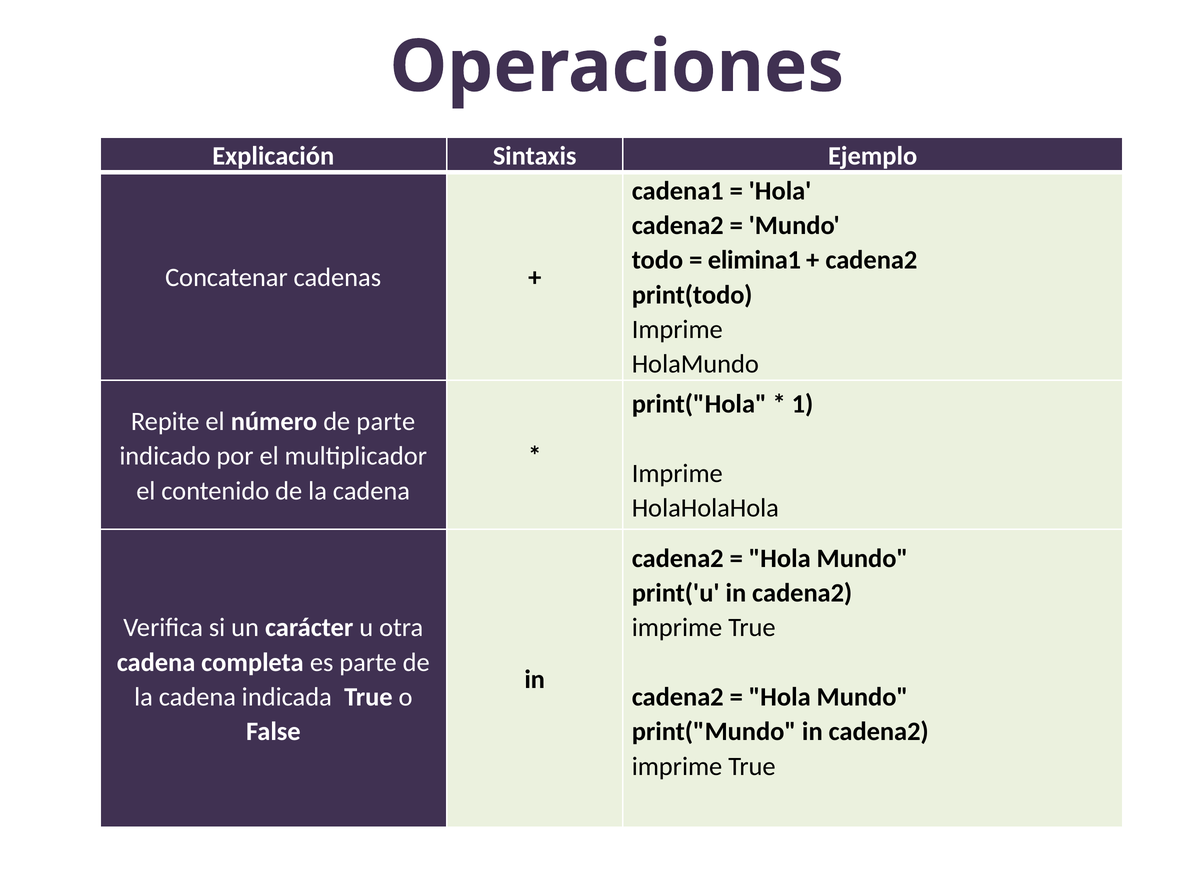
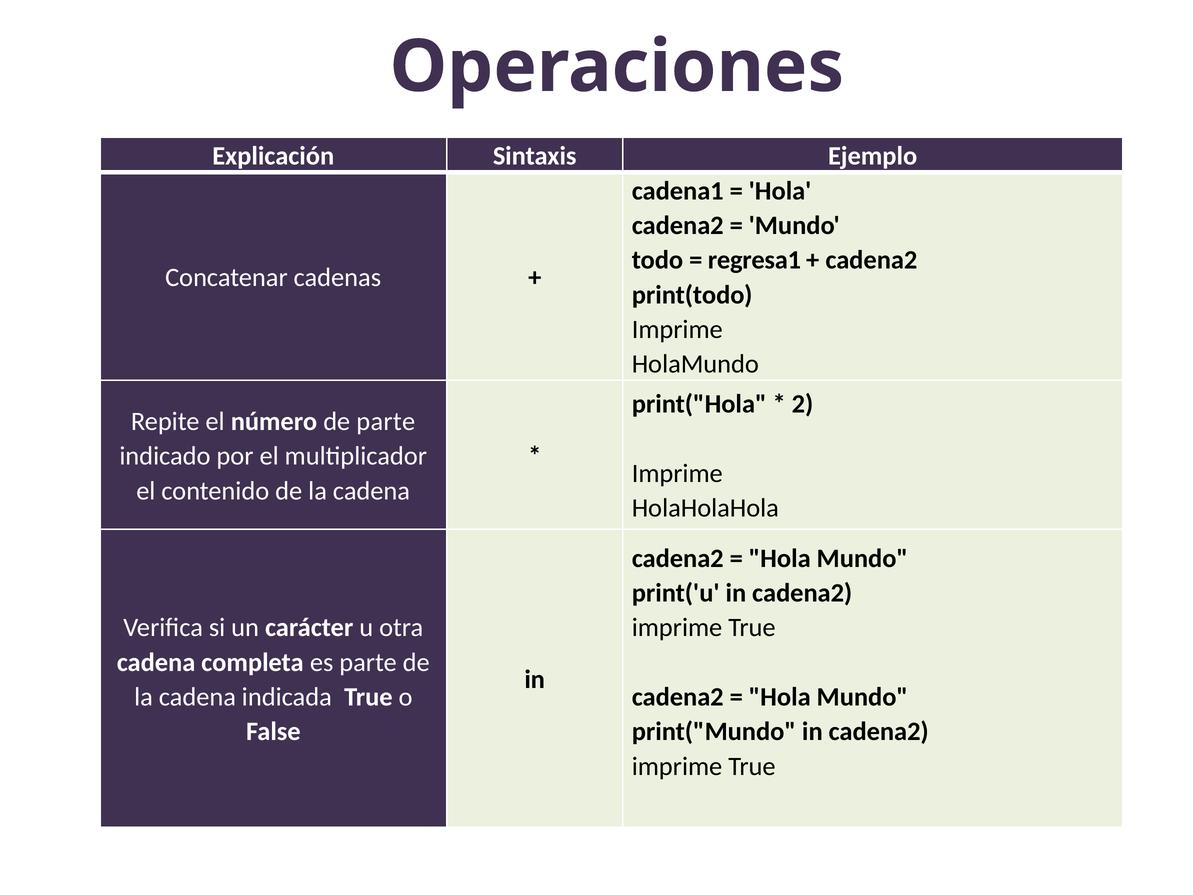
elimina1: elimina1 -> regresa1 (754, 260)
1: 1 -> 2 (802, 404)
